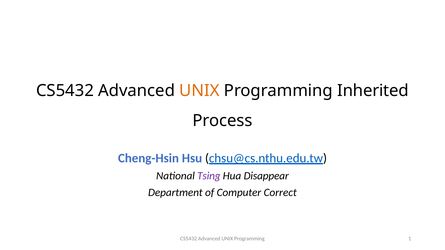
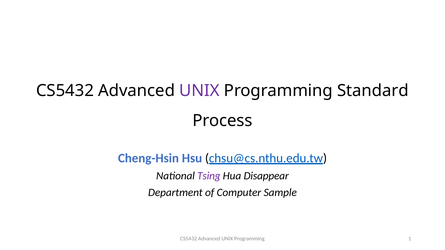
UNIX colour: orange -> purple (199, 91)
Inherited: Inherited -> Standard (373, 91)
Correct: Correct -> Sample (280, 193)
